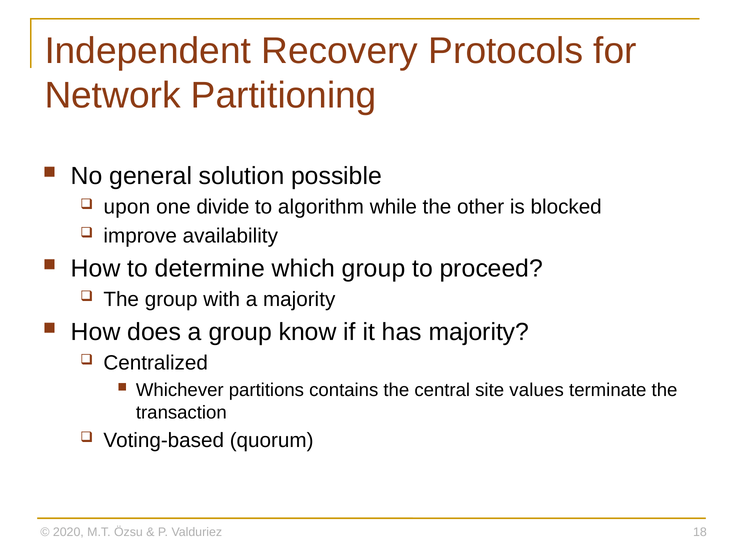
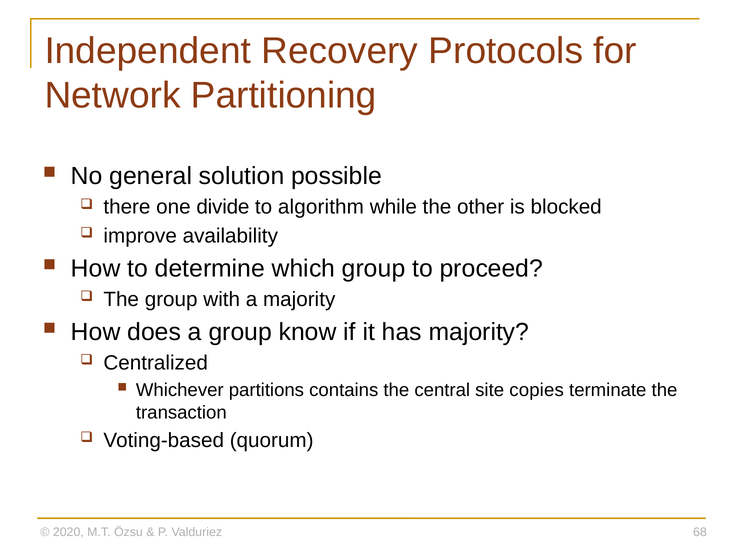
upon: upon -> there (127, 207)
values: values -> copies (537, 390)
18: 18 -> 68 (700, 532)
